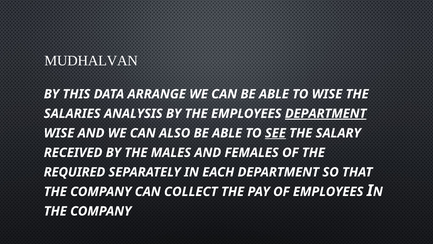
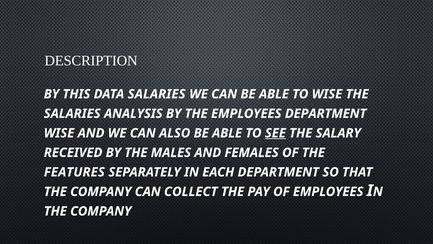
MUDHALVAN: MUDHALVAN -> DESCRIPTION (91, 61)
DATA ARRANGE: ARRANGE -> SALARIES (157, 94)
DEPARTMENT underline: present -> none (326, 113)
REQUIRED: REQUIRED -> FEATURES (74, 172)
